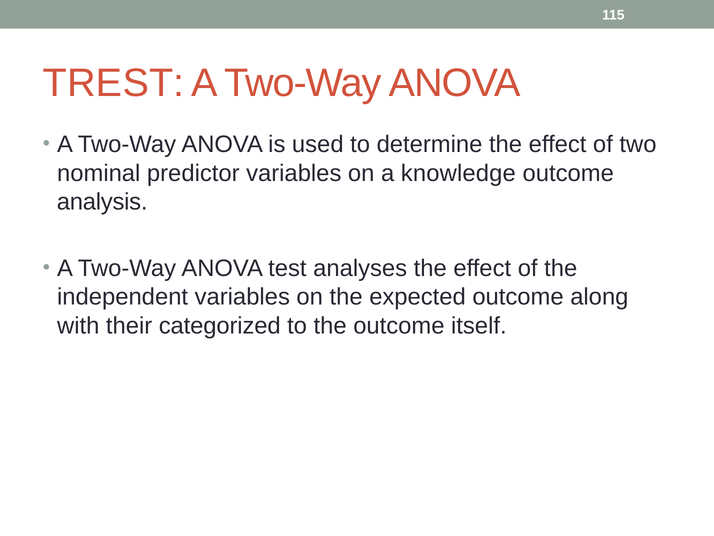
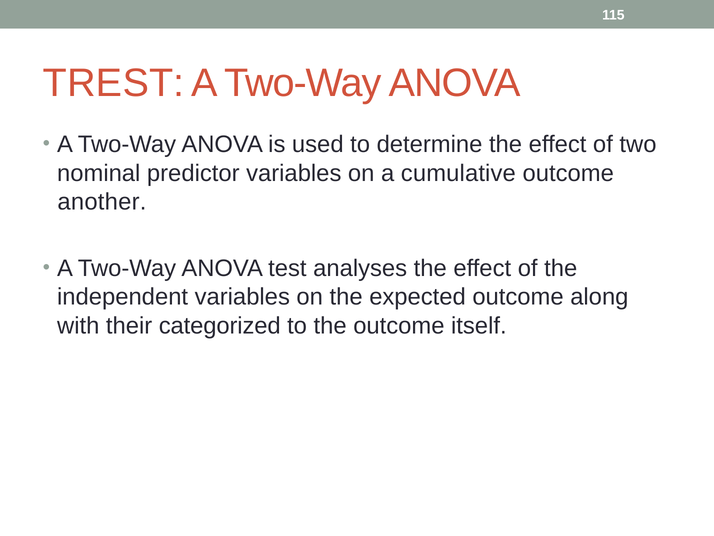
knowledge: knowledge -> cumulative (458, 173)
analysis: analysis -> another (102, 202)
